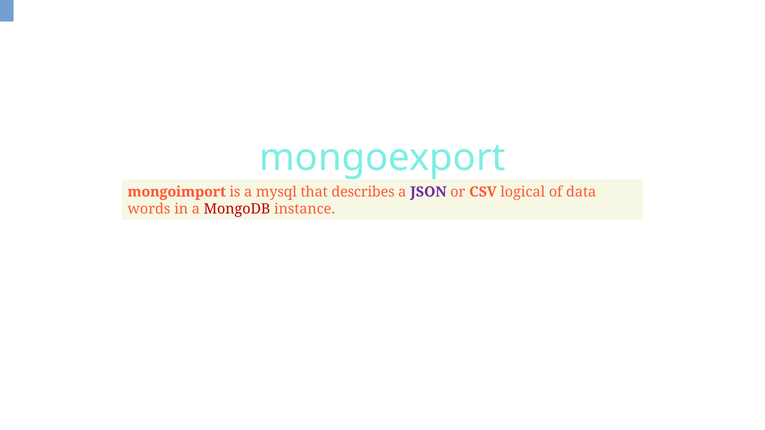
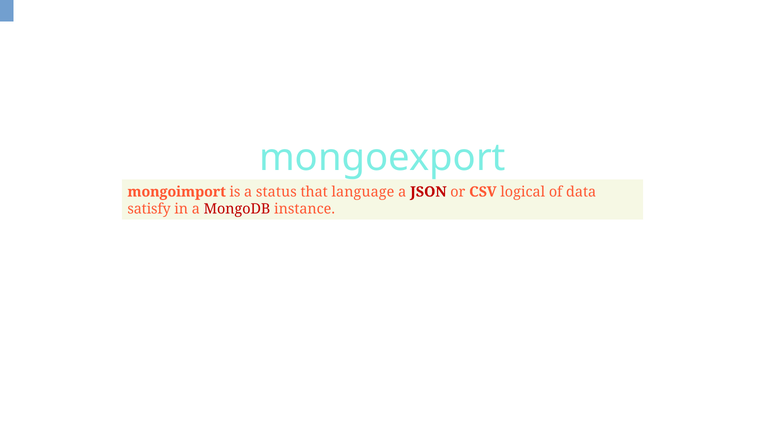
mysql: mysql -> status (276, 192)
describes: describes -> language (363, 192)
JSON colour: purple -> red (428, 192)
words: words -> satisfy (149, 209)
